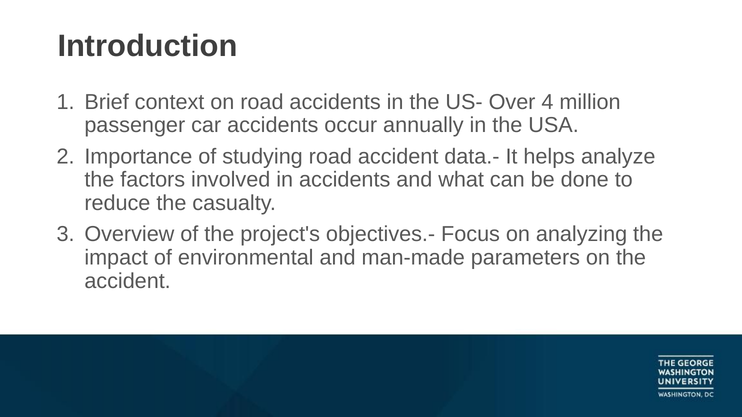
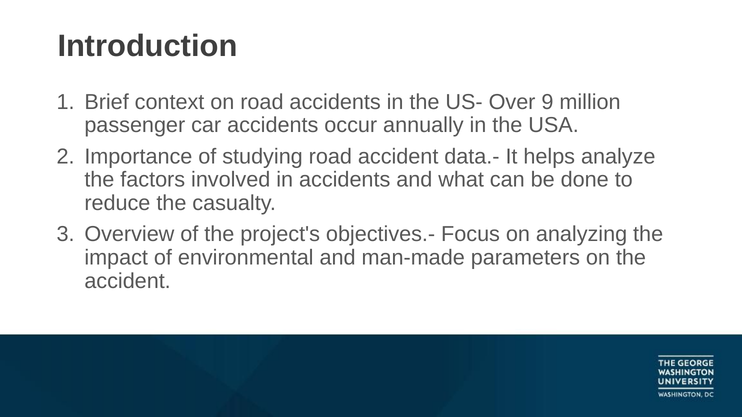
4: 4 -> 9 (547, 102)
